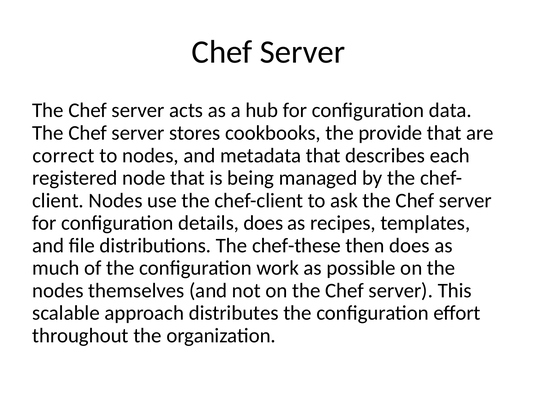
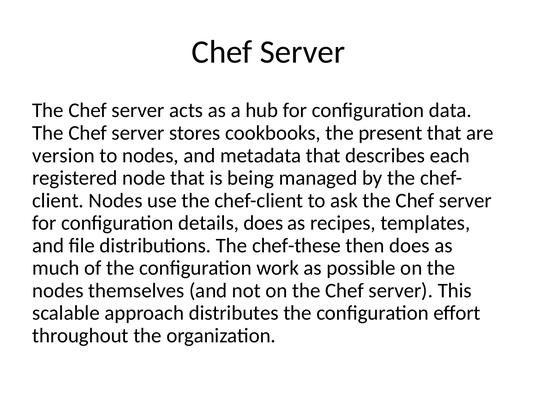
provide: provide -> present (390, 133)
correct: correct -> version (64, 156)
